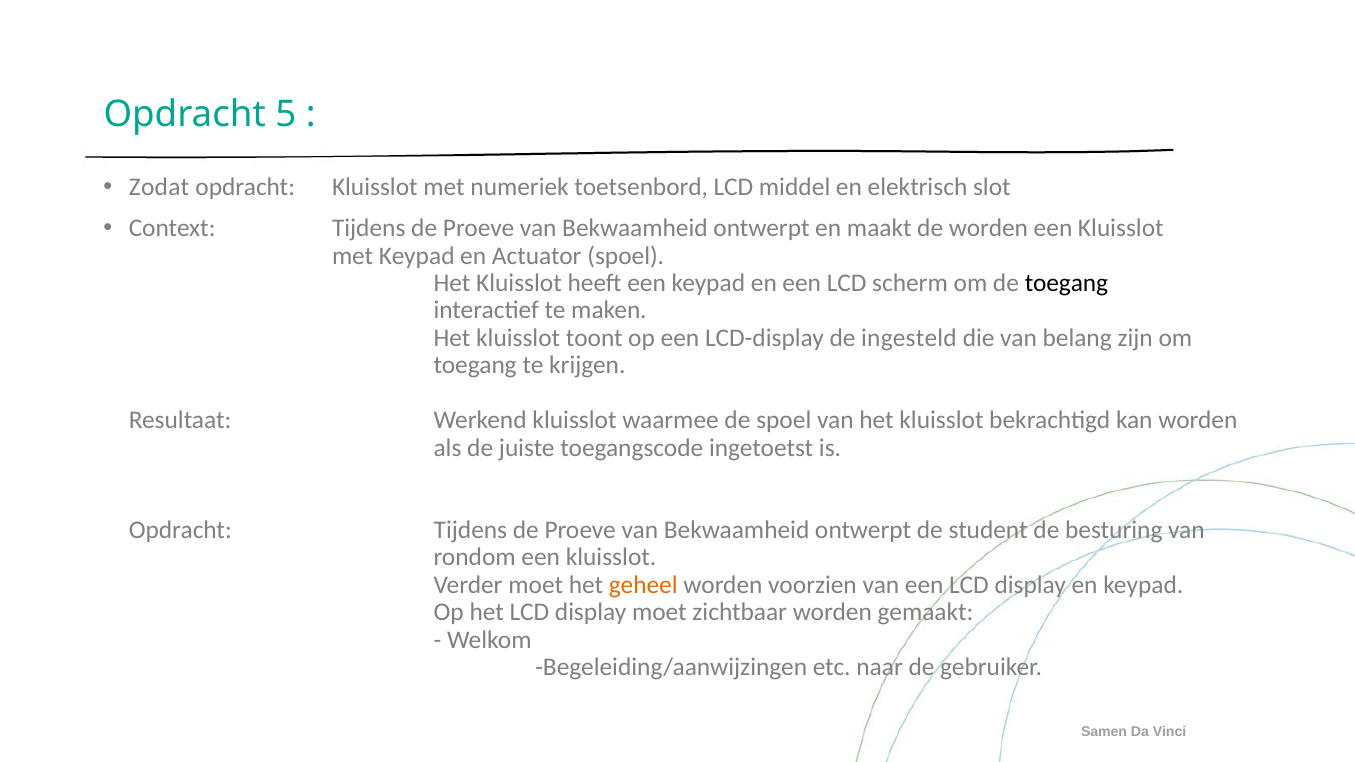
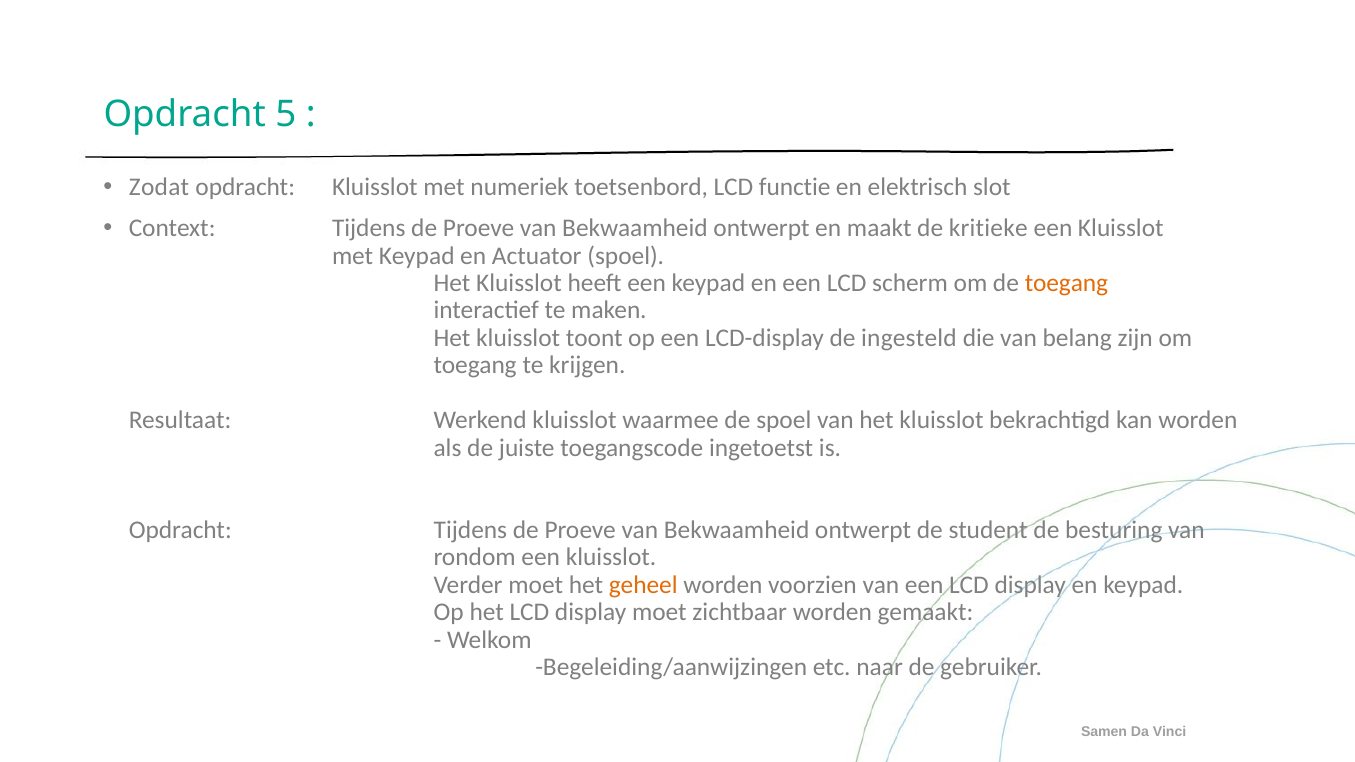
middel: middel -> functie (795, 187)
de worden: worden -> kritieke (988, 228)
toegang colour: black -> orange (1066, 283)
